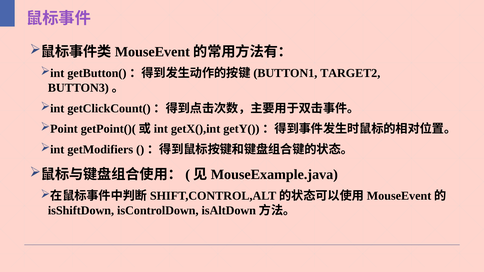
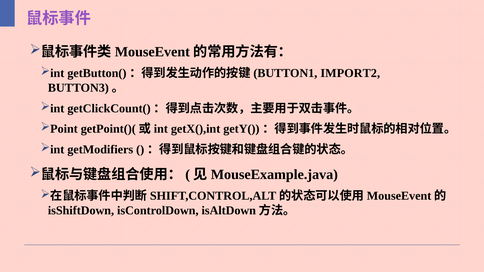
TARGET2: TARGET2 -> IMPORT2 (350, 73)
